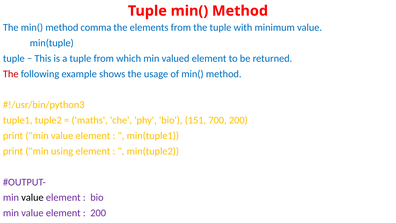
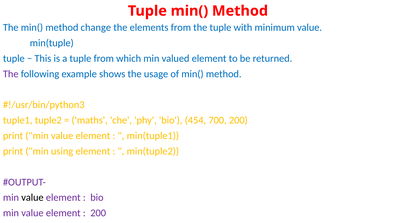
comma: comma -> change (96, 27)
The colour: red -> purple (11, 74)
151: 151 -> 454 (195, 120)
